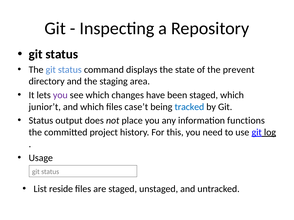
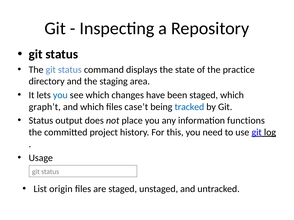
prevent: prevent -> practice (239, 70)
you colour: purple -> blue (60, 95)
junior’t: junior’t -> graph’t (45, 107)
reside: reside -> origin (61, 189)
